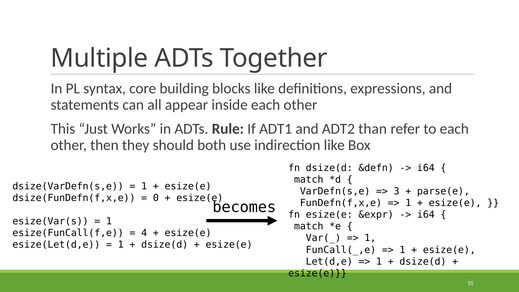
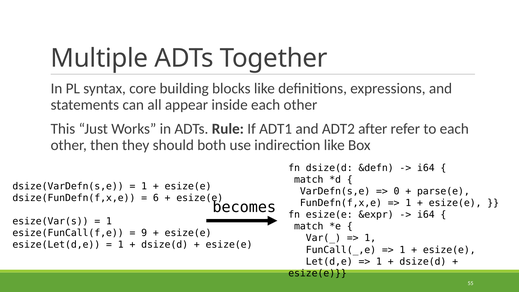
than: than -> after (373, 129)
3: 3 -> 0 (397, 191)
0: 0 -> 6 (156, 198)
4: 4 -> 9 (144, 233)
